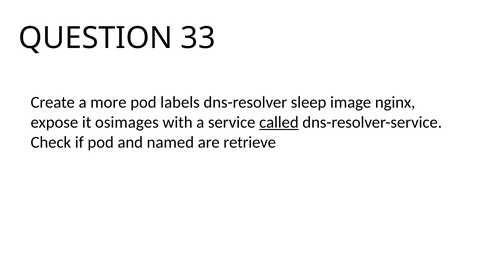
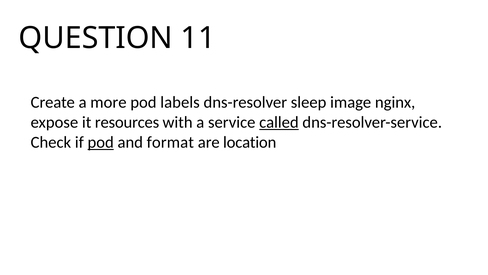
33: 33 -> 11 (198, 38)
osimages: osimages -> resources (127, 122)
pod underline: none -> present (101, 142)
named: named -> format (170, 142)
retrieve: retrieve -> location (250, 142)
